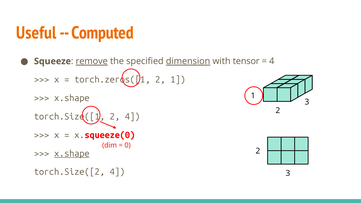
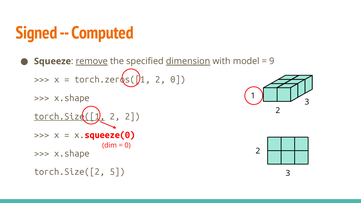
Useful: Useful -> Signed (36, 33)
tensor: tensor -> model (246, 61)
4: 4 -> 9 (272, 61)
2 1: 1 -> 0 (178, 80)
torch.Size([1 underline: none -> present (69, 117)
2 4: 4 -> 2 (132, 117)
x.shape underline: present -> none (72, 154)
torch.Size([2 4: 4 -> 5 (117, 172)
